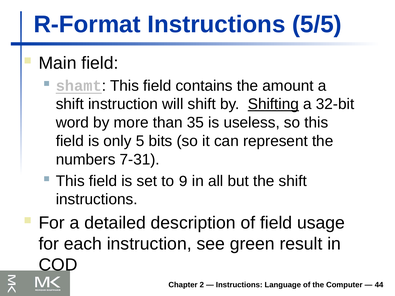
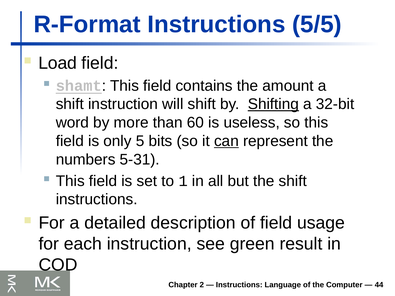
Main: Main -> Load (58, 63)
35: 35 -> 60 (195, 123)
can underline: none -> present (226, 141)
7-31: 7-31 -> 5-31 (140, 160)
9: 9 -> 1 (183, 181)
